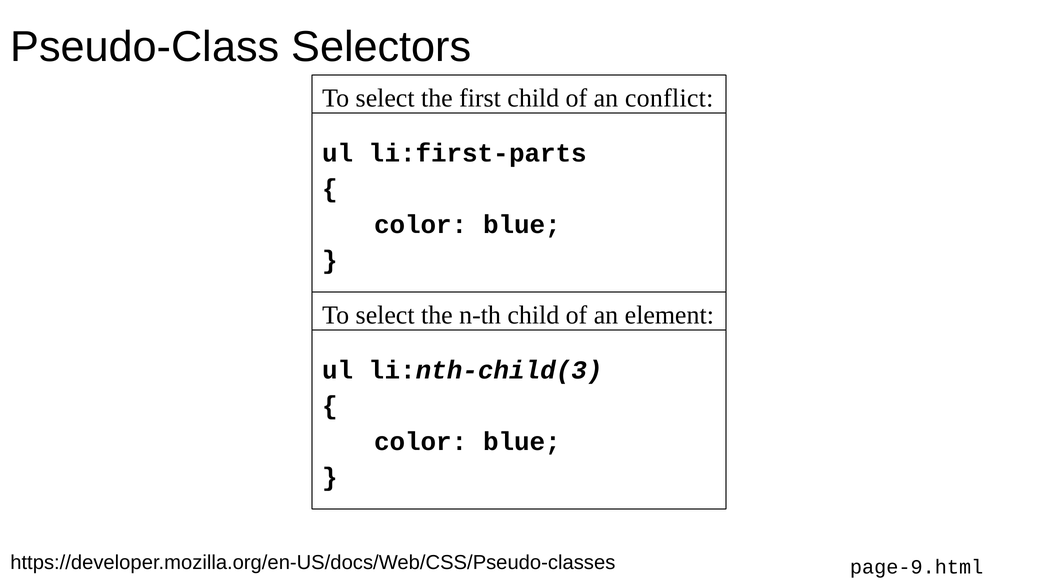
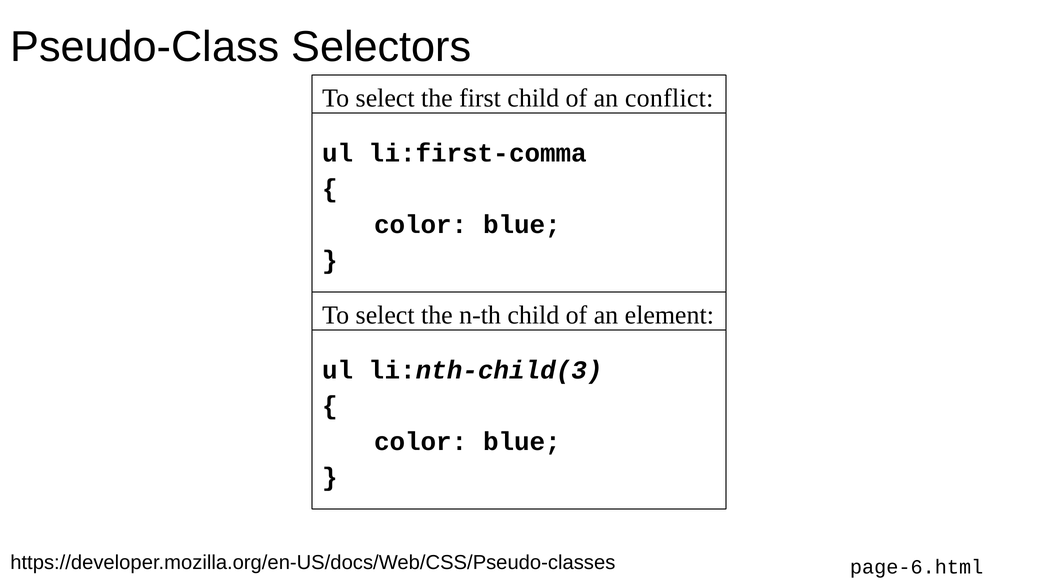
li:first-parts: li:first-parts -> li:first-comma (478, 153)
page-9.html: page-9.html -> page-6.html (917, 567)
